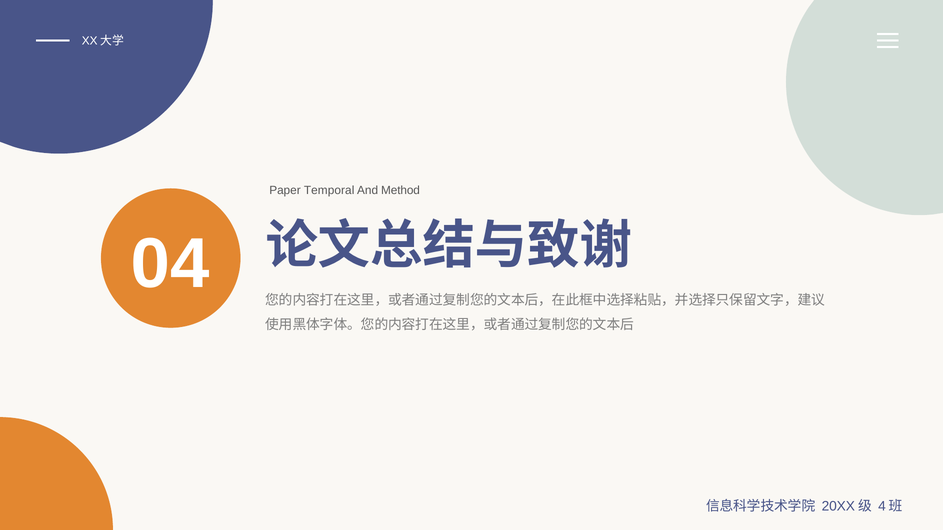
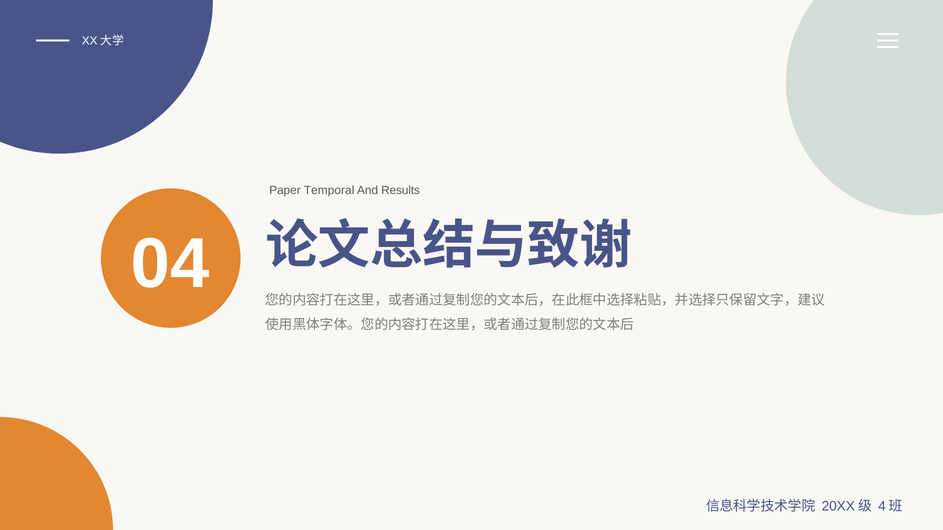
Method: Method -> Results (400, 191)
